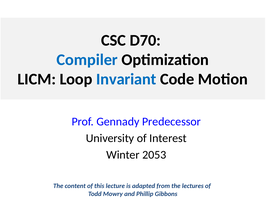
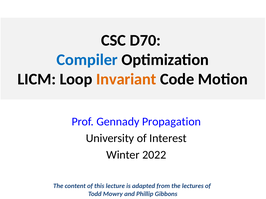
Invariant colour: blue -> orange (126, 79)
Predecessor: Predecessor -> Propagation (171, 122)
2053: 2053 -> 2022 (154, 155)
